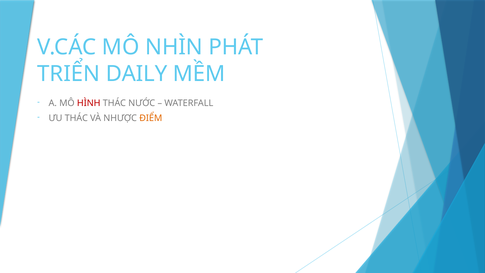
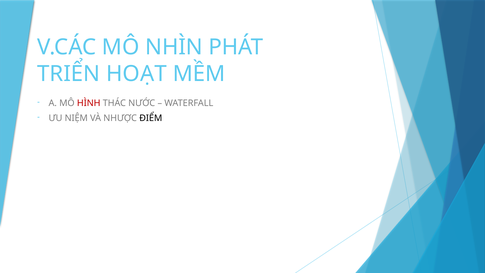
DAILY: DAILY -> HOẠT (136, 74)
ƯU THÁC: THÁC -> NIỆM (76, 118)
ĐIỂM colour: orange -> black (151, 118)
